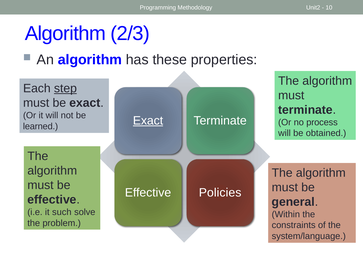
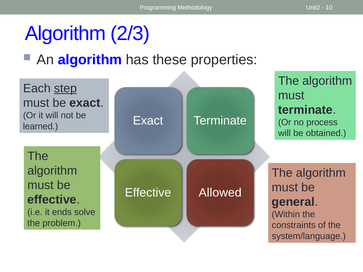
Exact underline: present -> none (148, 121)
Policies: Policies -> Allowed (220, 193)
such: such -> ends (62, 212)
